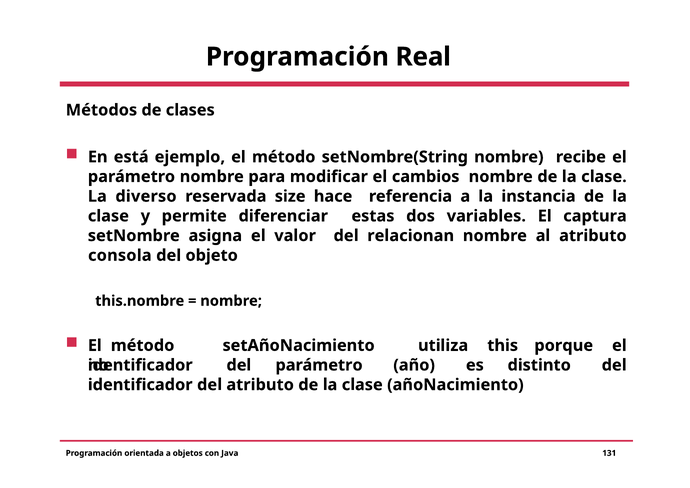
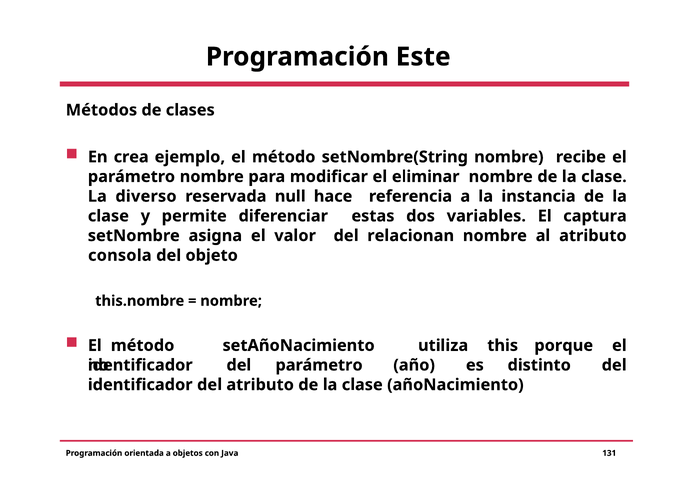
Real: Real -> Este (423, 57)
está: está -> crea (131, 157)
cambios: cambios -> eliminar (426, 176)
size: size -> null (290, 196)
